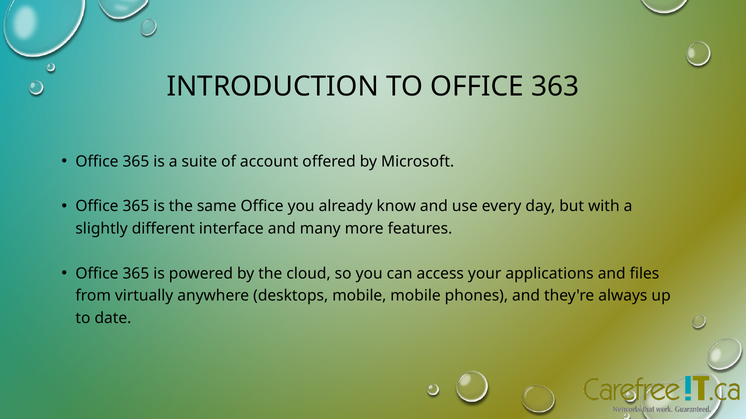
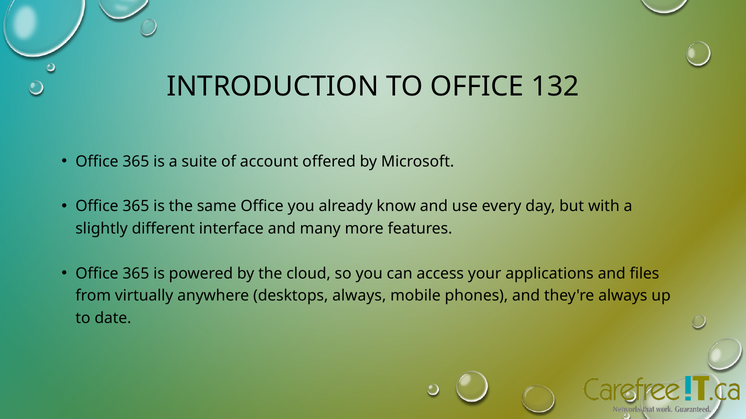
363: 363 -> 132 (555, 86)
desktops mobile: mobile -> always (359, 296)
